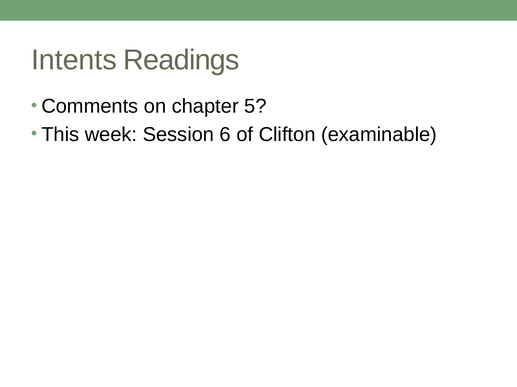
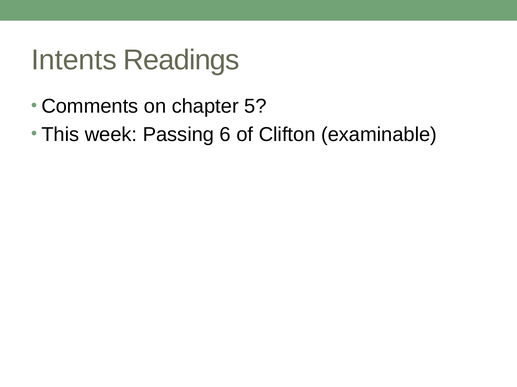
Session: Session -> Passing (178, 135)
